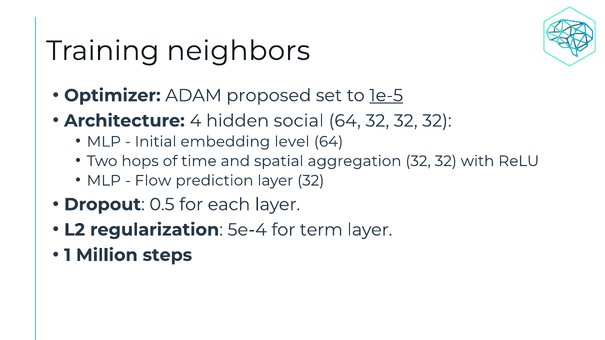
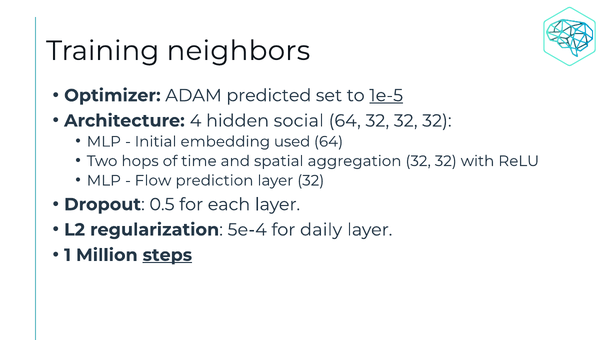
proposed: proposed -> predicted (269, 96)
level: level -> used (292, 142)
term: term -> daily (321, 230)
steps underline: none -> present (167, 255)
